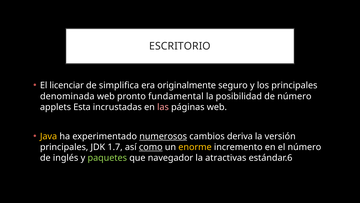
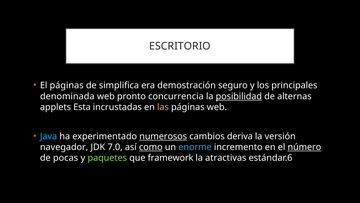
El licenciar: licenciar -> páginas (67, 85)
originalmente: originalmente -> demostración (187, 85)
fundamental: fundamental -> concurrencia (176, 96)
posibilidad underline: none -> present (239, 96)
de número: número -> alternas (294, 96)
Java colour: yellow -> light blue (49, 136)
principales: principales -> navegador (64, 147)
1.7: 1.7 -> 7.0 (115, 147)
enorme colour: yellow -> light blue (195, 147)
número underline: none -> present (304, 147)
inglés: inglés -> pocas (66, 158)
navegador: navegador -> framework (171, 158)
